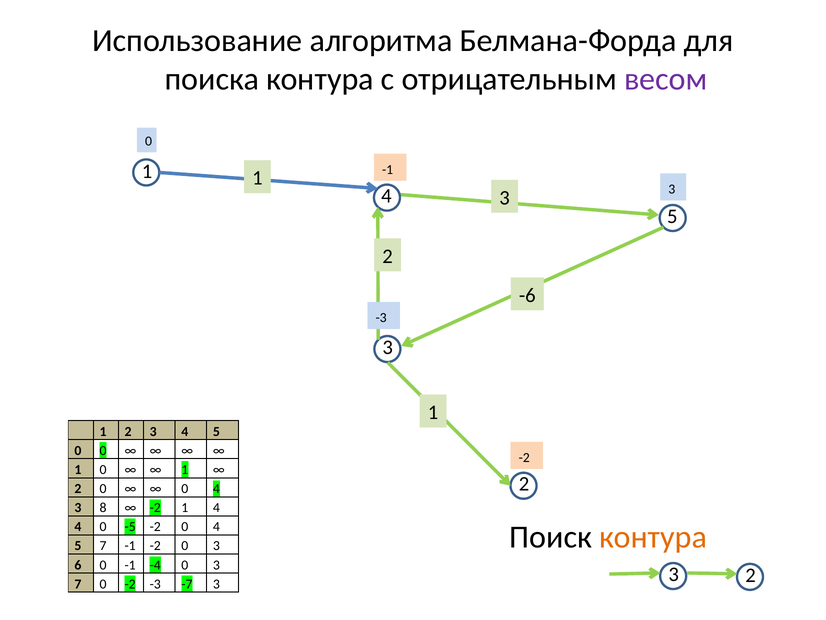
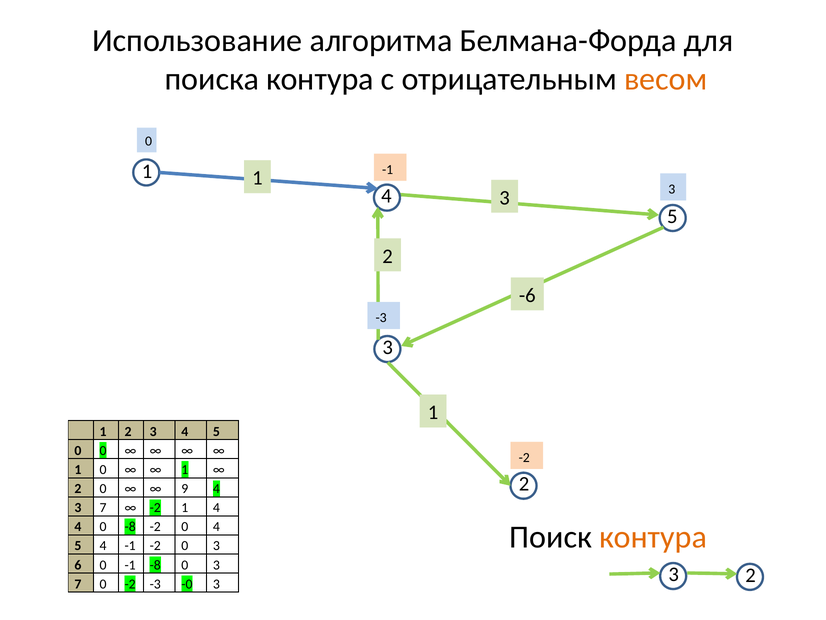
весом colour: purple -> orange (666, 79)
0: 0 -> 9 (185, 488)
8: 8 -> 7 (103, 507)
0 -5: -5 -> -8 (130, 526)
5 7: 7 -> 4 (103, 545)
-1 -4: -4 -> -8 (155, 565)
-7: -7 -> -0 (187, 584)
